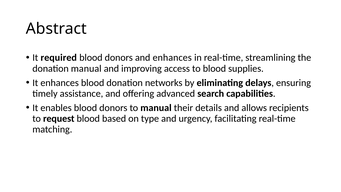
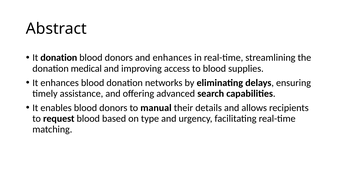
It required: required -> donation (59, 58)
donation manual: manual -> medical (86, 68)
